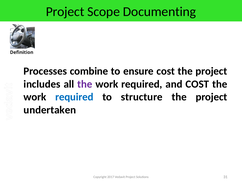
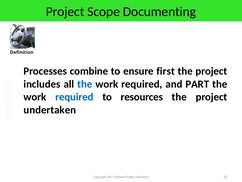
ensure cost: cost -> first (166, 71)
the colour: purple -> blue (85, 84)
and COST: COST -> PART (197, 84)
structure: structure -> resources (142, 97)
